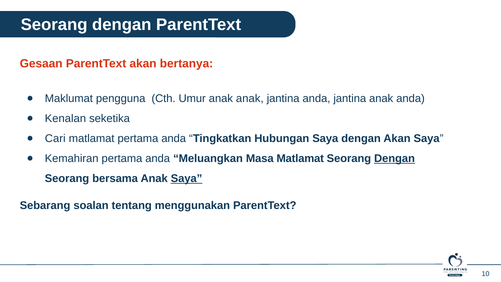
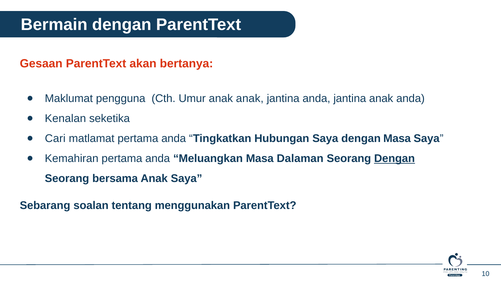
Seorang: Seorang -> Bermain (54, 25)
dengan Akan: Akan -> Masa (397, 138)
Masa Matlamat: Matlamat -> Dalaman (300, 158)
Saya underline: present -> none (187, 178)
